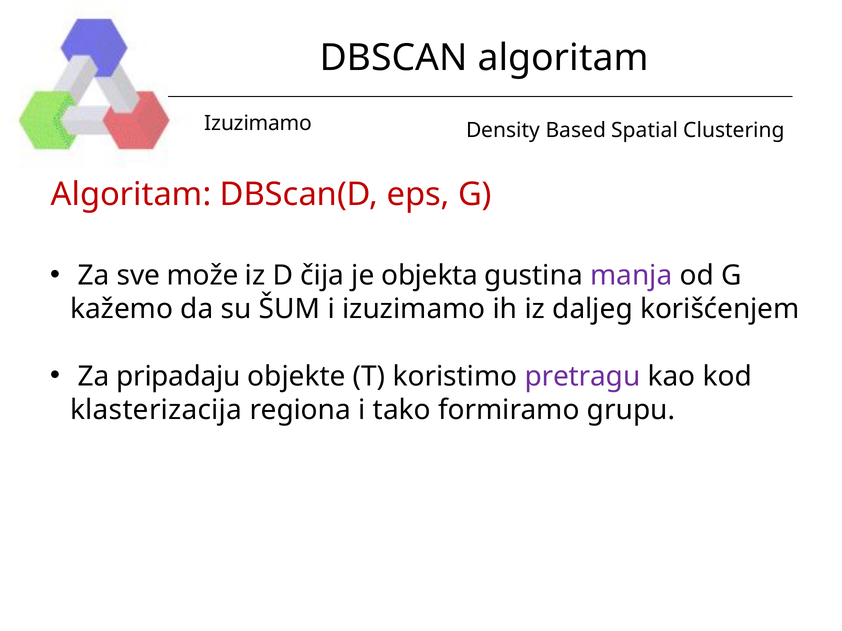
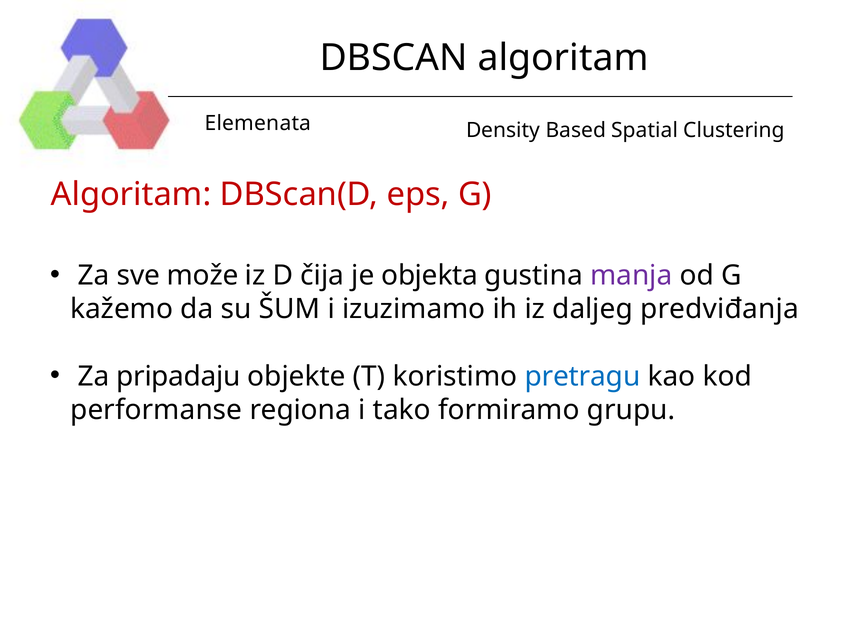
Izuzimamo: Izuzimamo -> Elemenata (258, 123)
korišćenjem: korišćenjem -> predviđanja (720, 309)
pretragu colour: purple -> blue (583, 377)
klasterizacija: klasterizacija -> performanse (156, 410)
